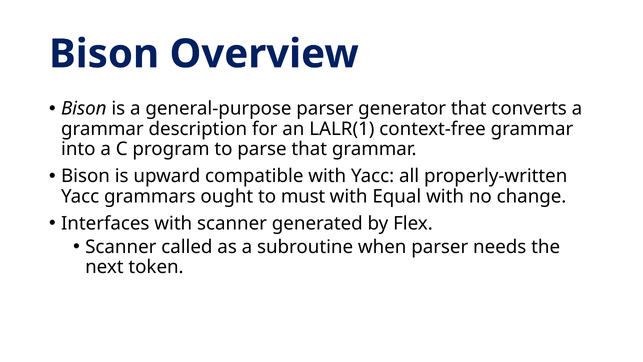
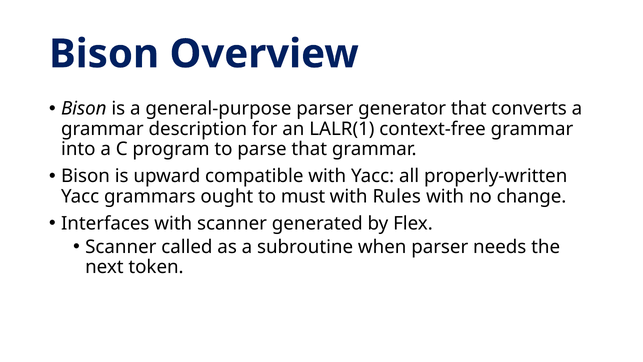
Equal: Equal -> Rules (397, 196)
